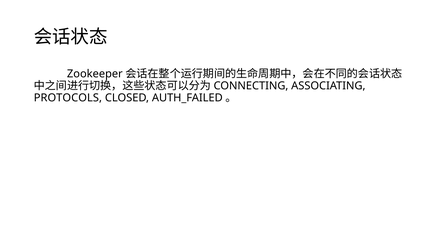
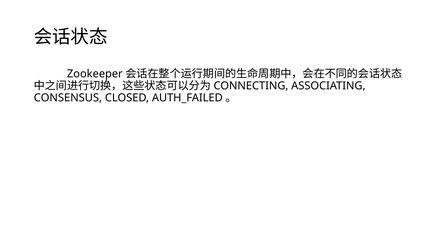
PROTOCOLS: PROTOCOLS -> CONSENSUS (68, 98)
